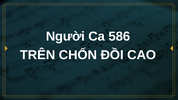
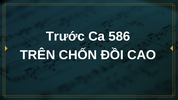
Người: Người -> Trước (65, 36)
